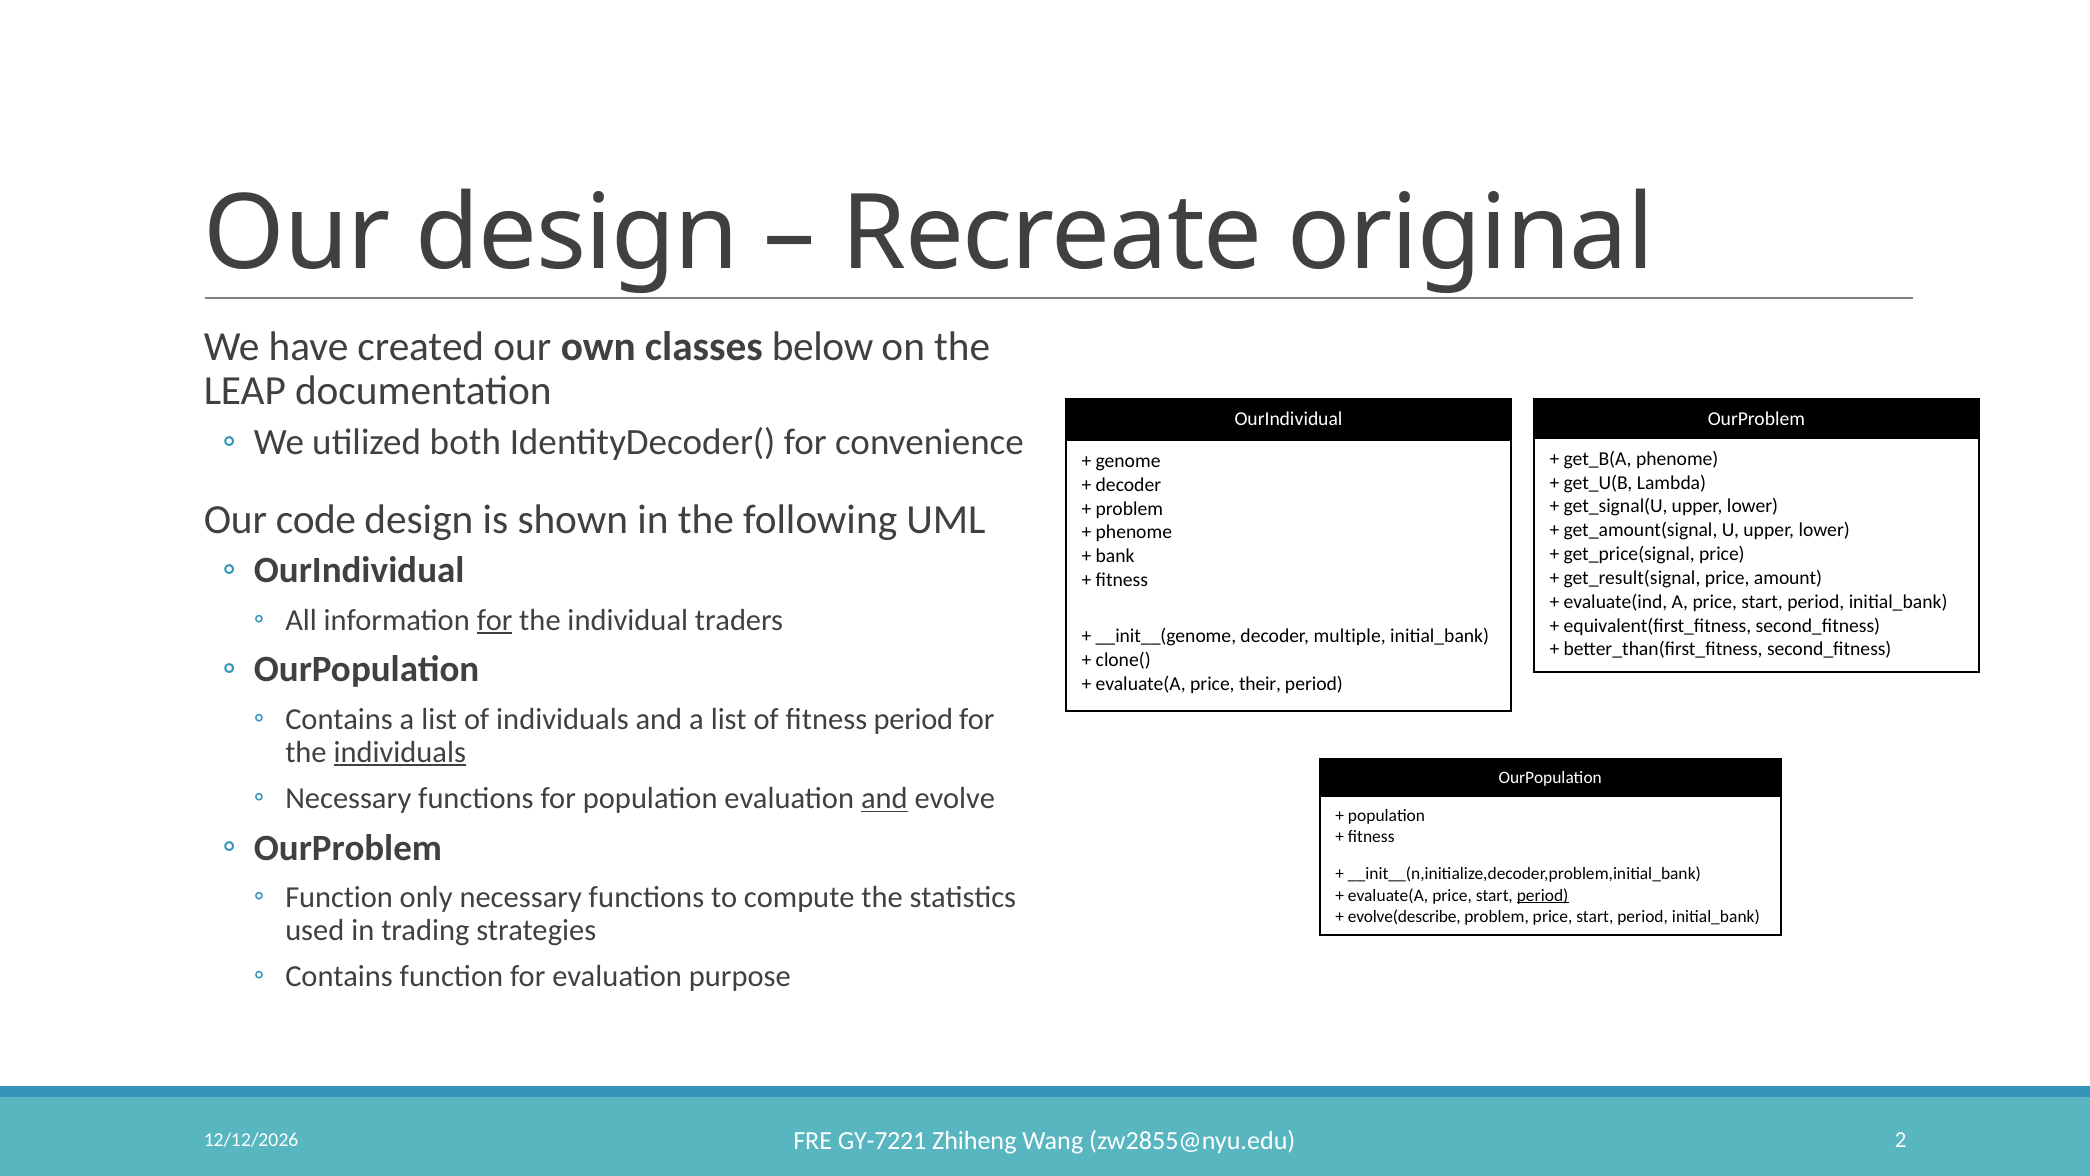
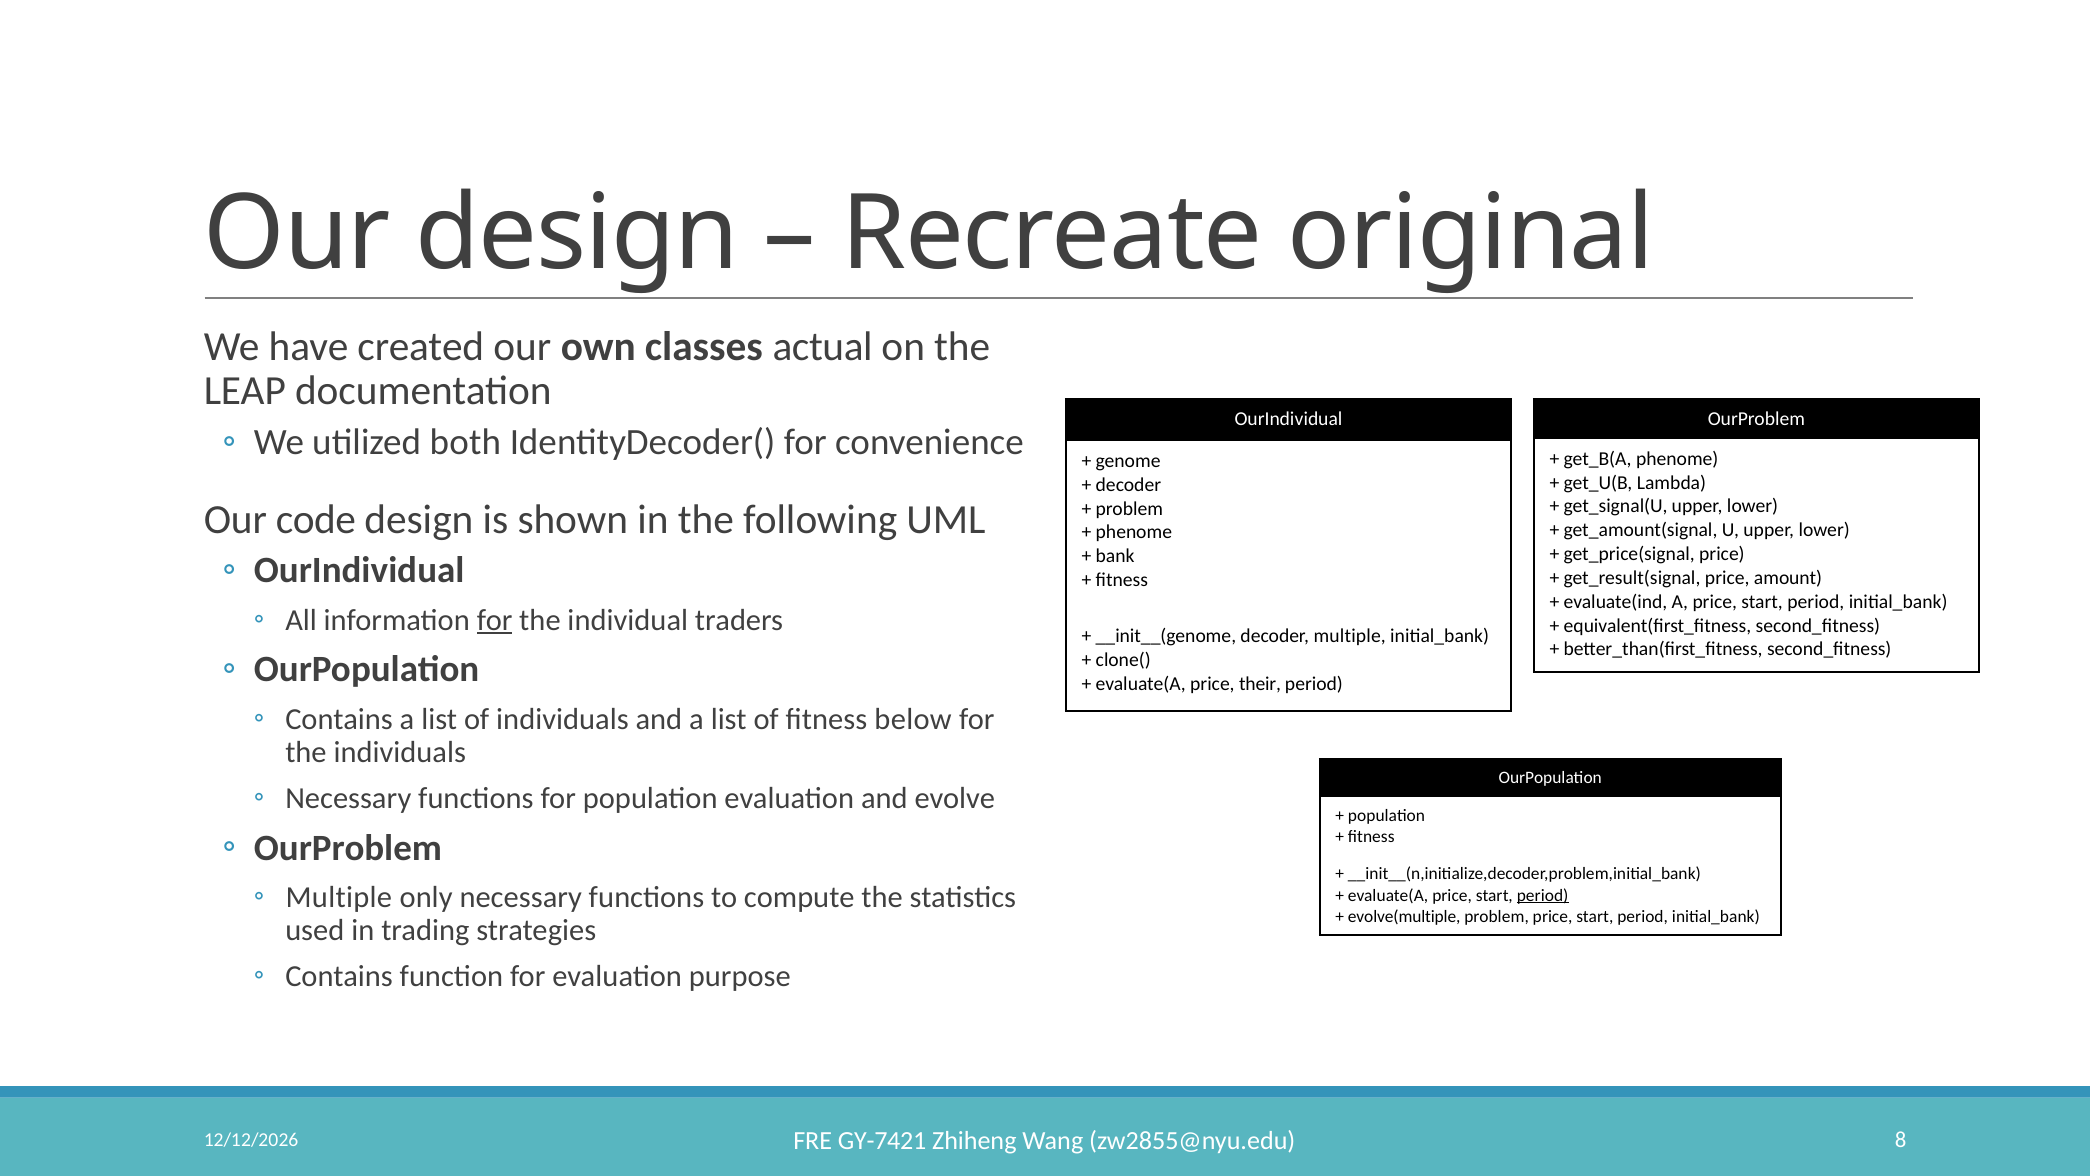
below: below -> actual (823, 346)
fitness period: period -> below (913, 719)
individuals underline: present -> none (400, 752)
and underline: present -> none (884, 798)
Function: Function -> Multiple (339, 897)
evolve(describe: evolve(describe -> evolve(multiple (1404, 916)
GY-7221: GY-7221 -> GY-7421 (882, 1140)
2: 2 -> 8 (1901, 1140)
